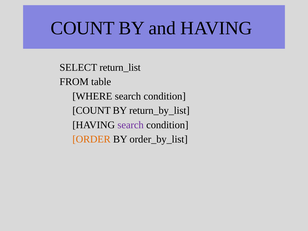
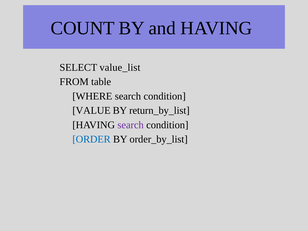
return_list: return_list -> value_list (120, 67)
COUNT: COUNT -> VALUE (91, 111)
ORDER colour: orange -> blue (91, 139)
